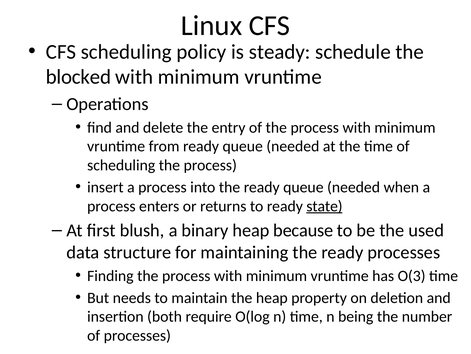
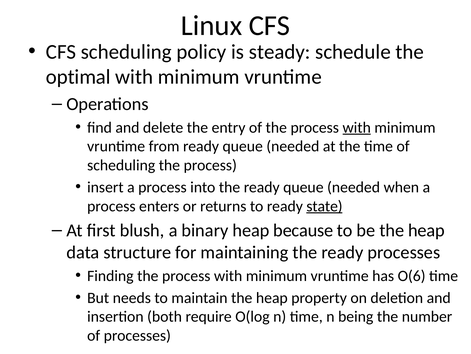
blocked: blocked -> optimal (78, 77)
with underline: none -> present (357, 127)
be the used: used -> heap (426, 230)
O(3: O(3 -> O(6 (412, 275)
